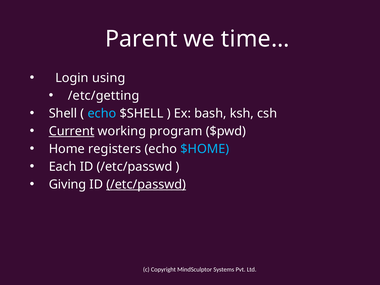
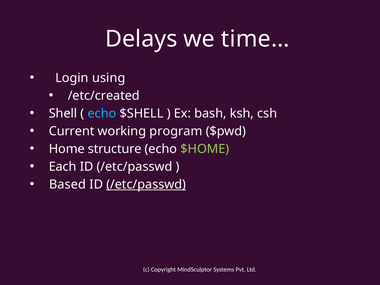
Parent: Parent -> Delays (141, 39)
/etc/getting: /etc/getting -> /etc/created (104, 96)
Current underline: present -> none (72, 131)
registers: registers -> structure (115, 149)
$HOME colour: light blue -> light green (205, 149)
Giving: Giving -> Based (67, 184)
